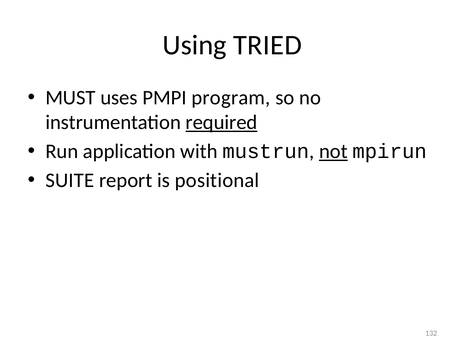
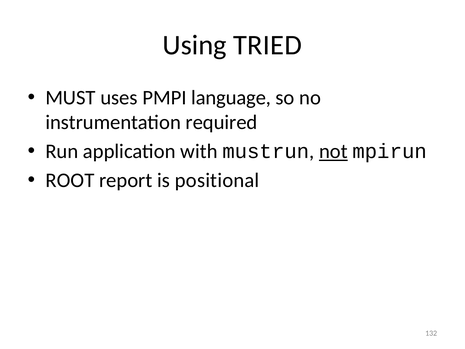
program: program -> language (231, 98)
required underline: present -> none (222, 122)
SUITE: SUITE -> ROOT (70, 180)
